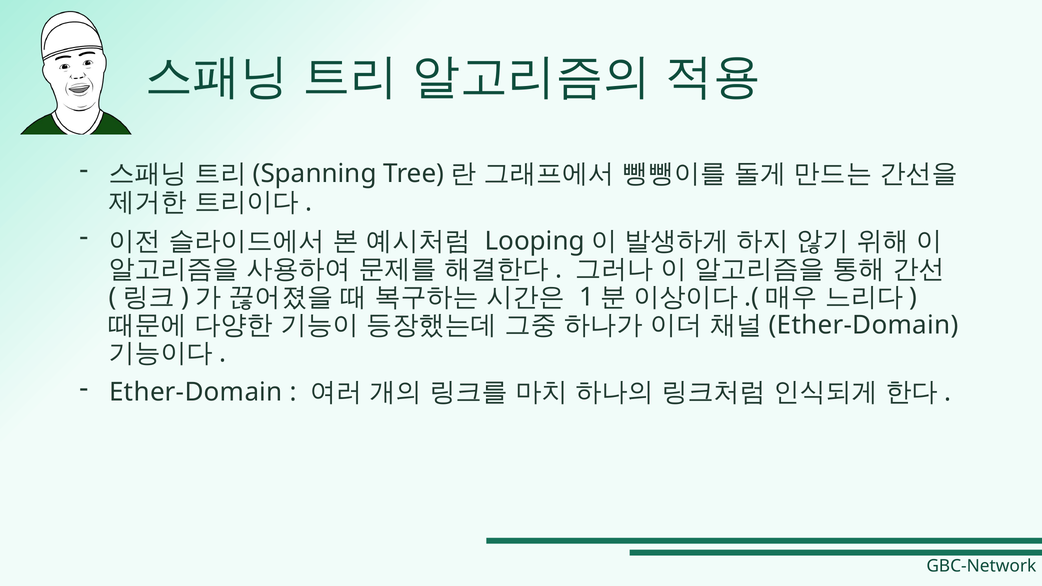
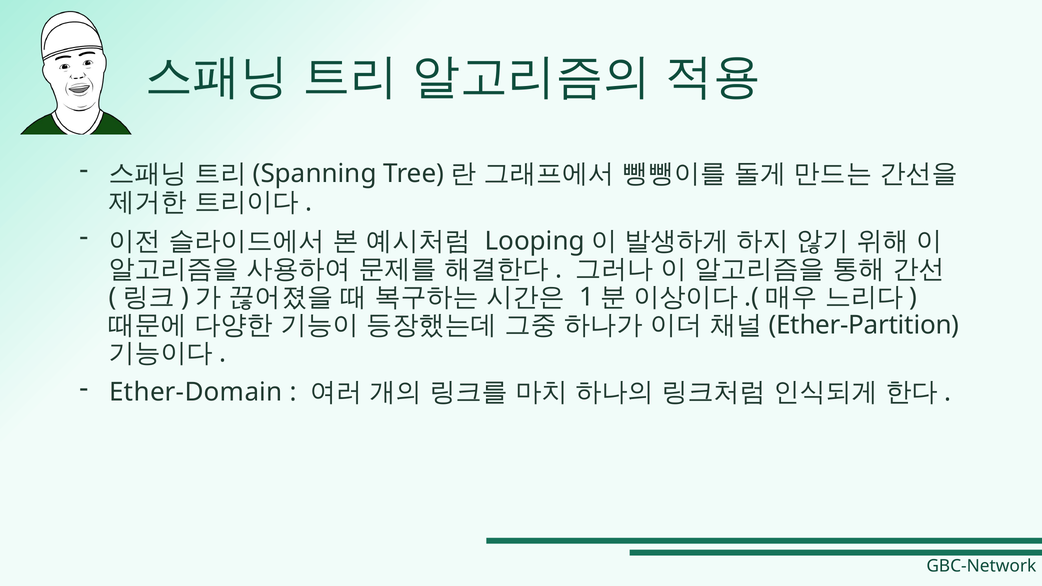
Ether-Domain: Ether-Domain -> Ether-Partition (864, 325)
